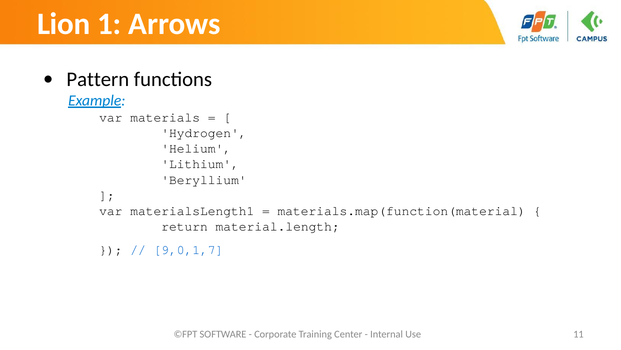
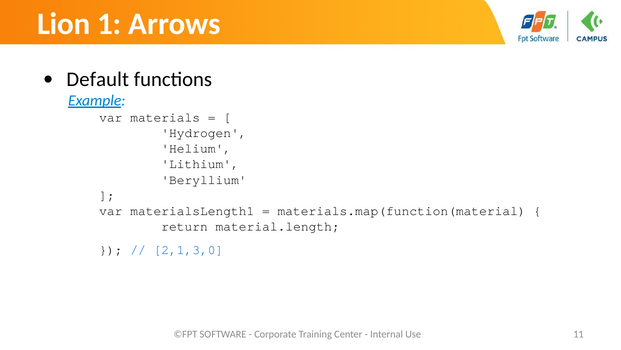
Pattern: Pattern -> Default (98, 79)
9,0,1,7: 9,0,1,7 -> 2,1,3,0 (188, 249)
